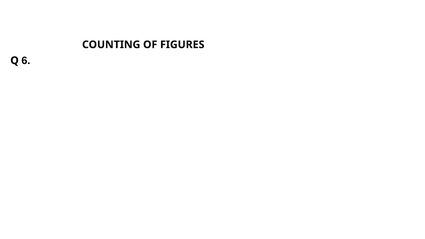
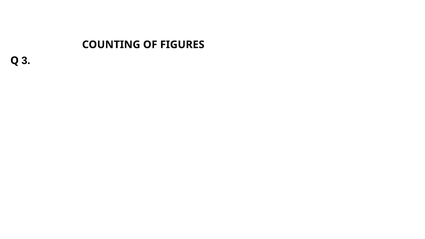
6: 6 -> 3 (26, 61)
